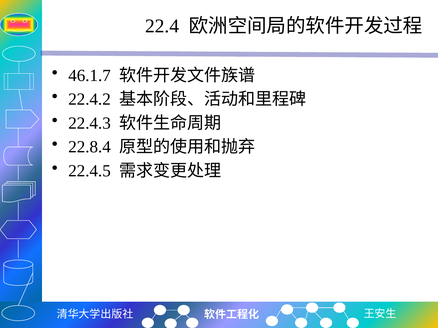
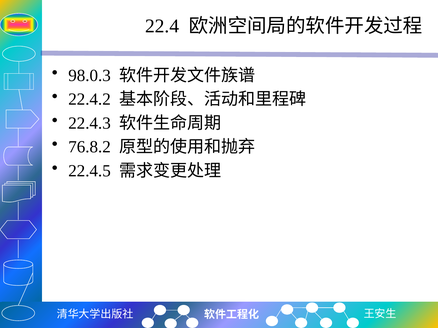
46.1.7: 46.1.7 -> 98.0.3 (90, 76)
22.8.4: 22.8.4 -> 76.8.2 (90, 147)
